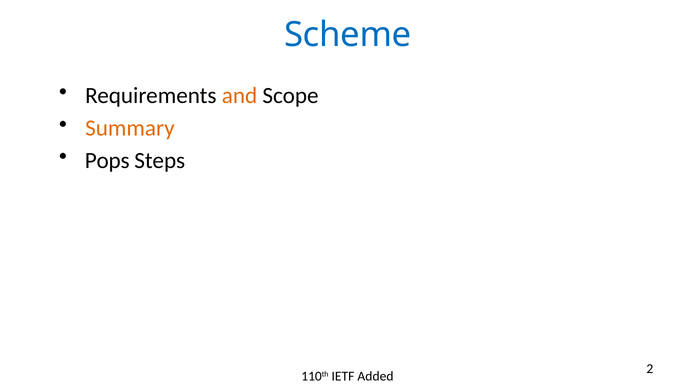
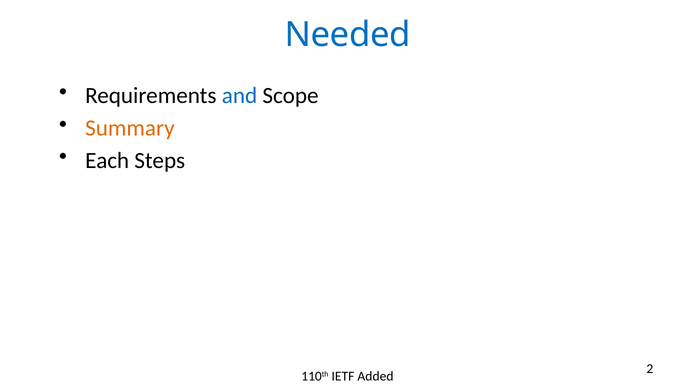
Scheme: Scheme -> Needed (348, 35)
and colour: orange -> blue (240, 96)
Pops: Pops -> Each (107, 161)
